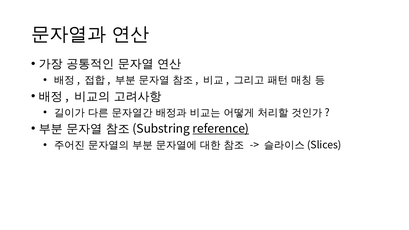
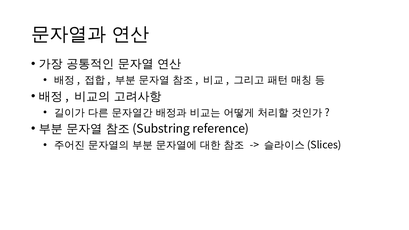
reference underline: present -> none (221, 129)
